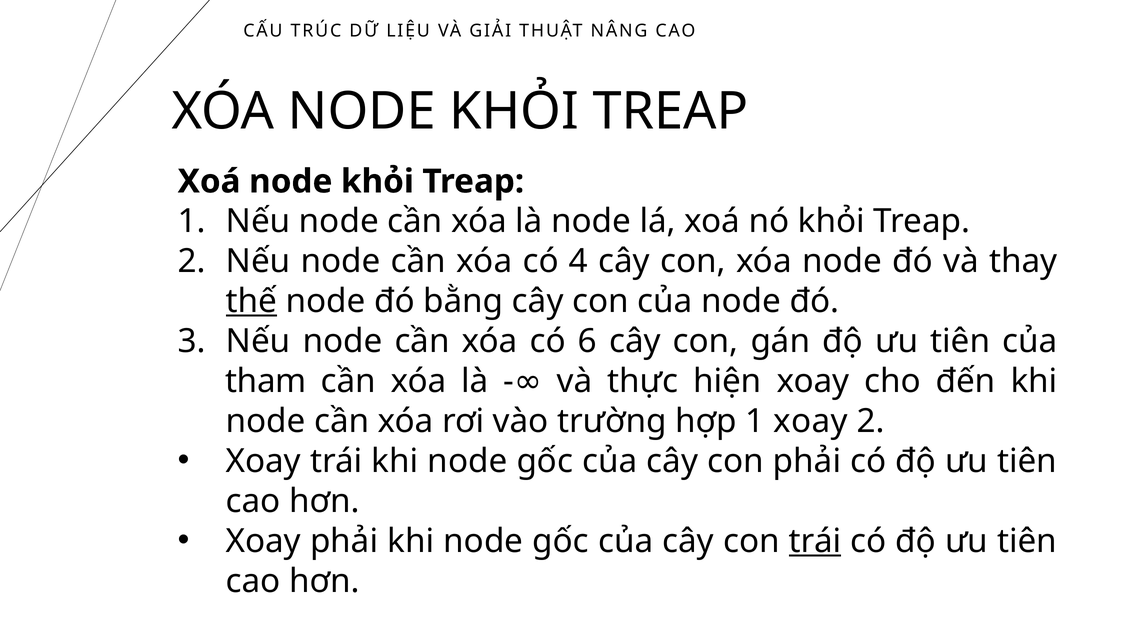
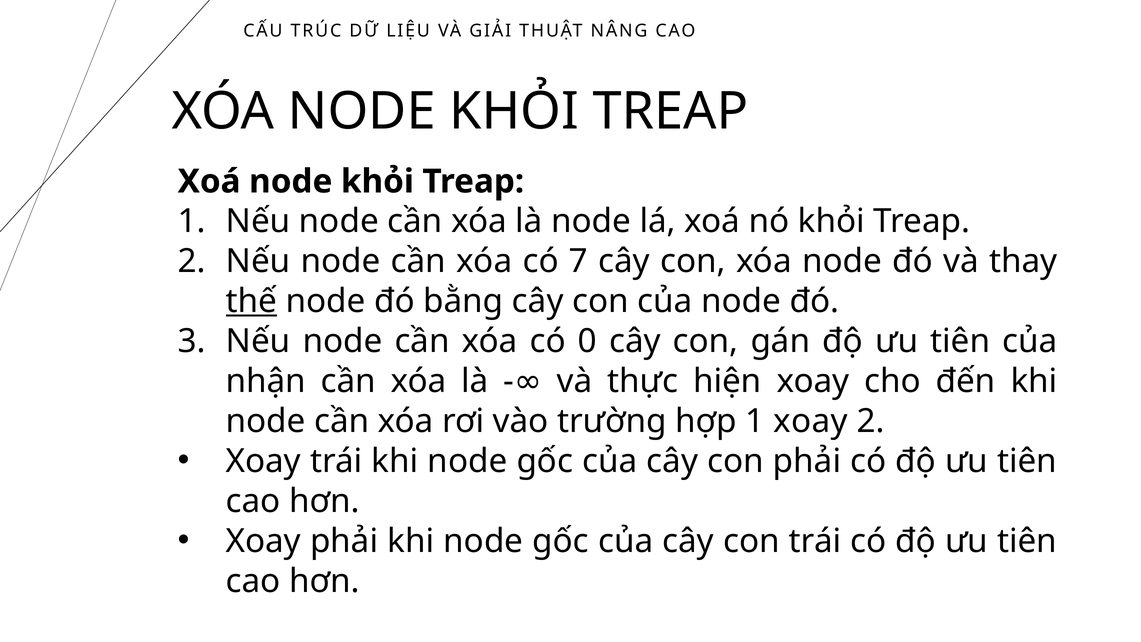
4: 4 -> 7 (578, 261)
6: 6 -> 0 (587, 341)
tham: tham -> nhận (266, 381)
trái underline: present -> none (815, 541)
